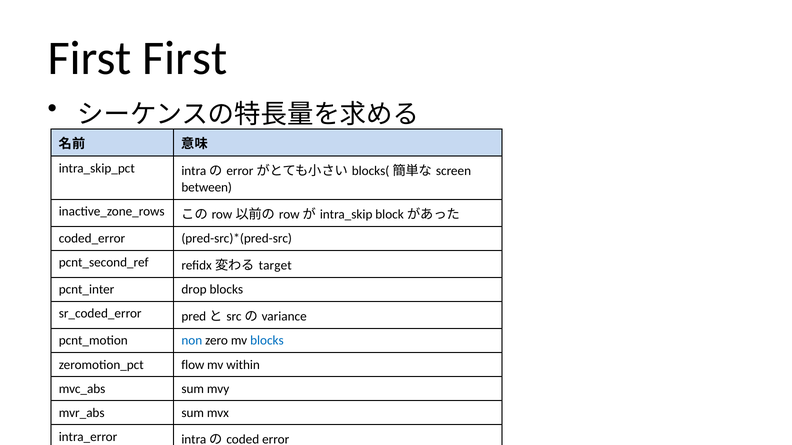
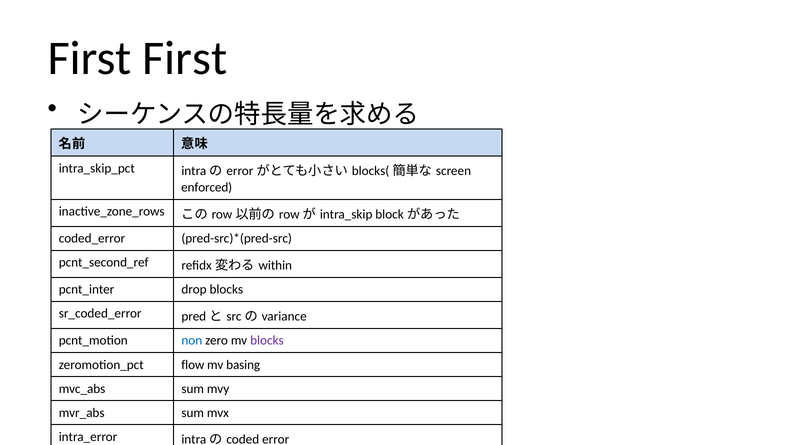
between: between -> enforced (207, 188)
target: target -> within (275, 266)
blocks colour: blue -> purple (267, 341)
within: within -> basing (243, 365)
